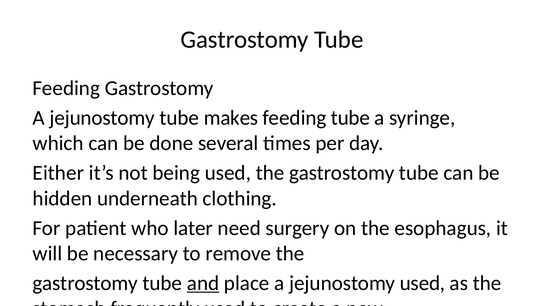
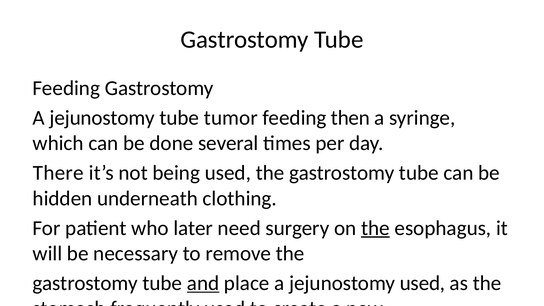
makes: makes -> tumor (231, 118)
feeding tube: tube -> then (350, 118)
Either: Either -> There (58, 173)
the underline: none -> present (375, 228)
